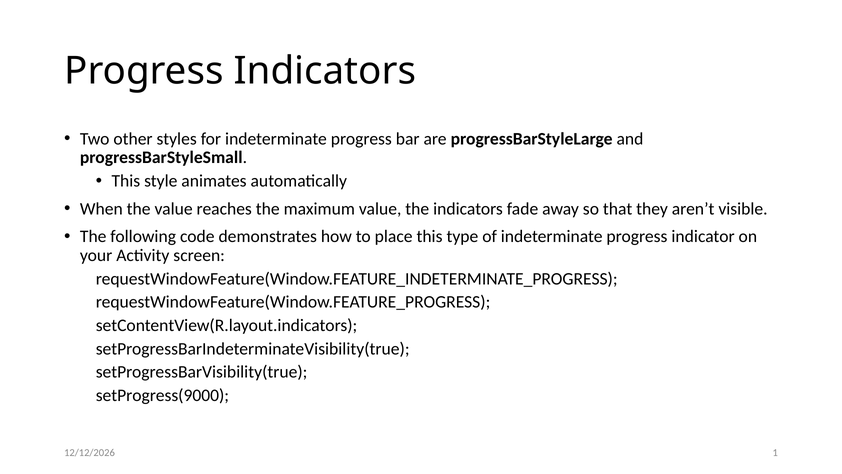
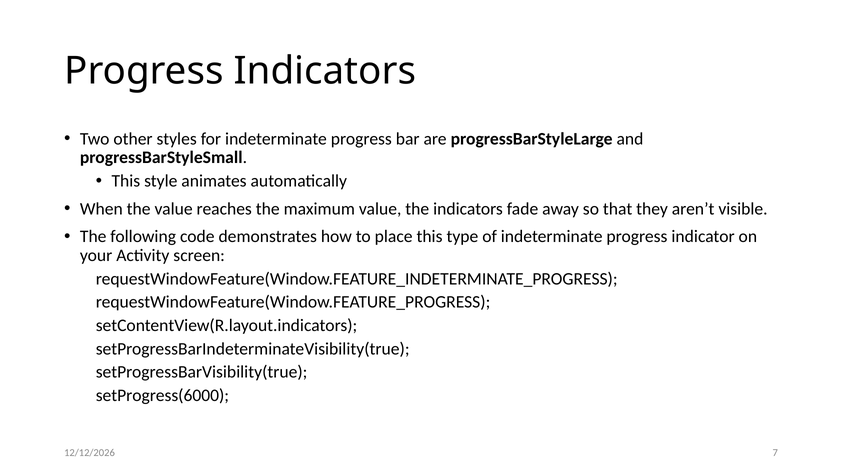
setProgress(9000: setProgress(9000 -> setProgress(6000 (162, 395)
1: 1 -> 7 (775, 452)
